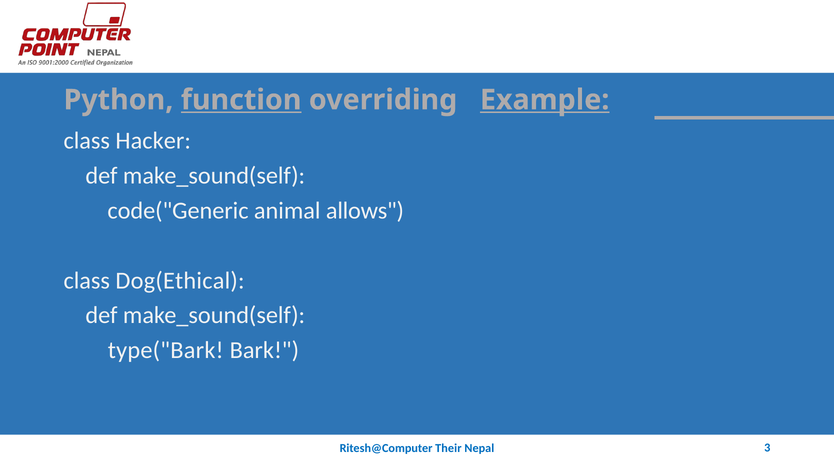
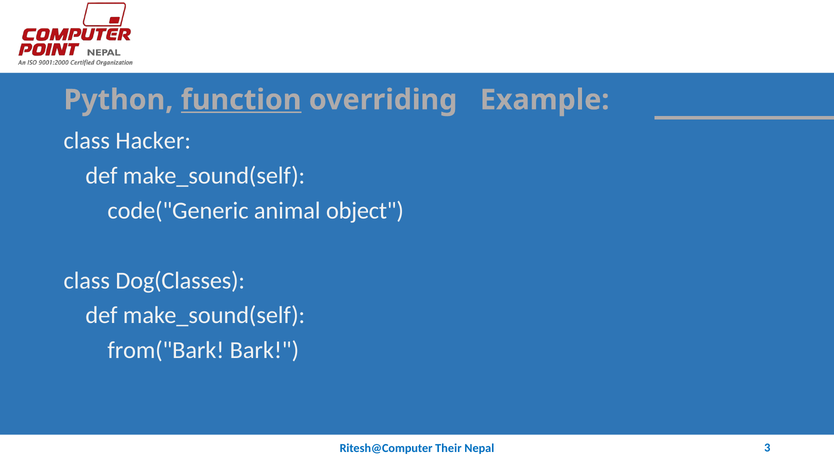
Example underline: present -> none (545, 100)
allows: allows -> object (365, 211)
Dog(Ethical: Dog(Ethical -> Dog(Classes (180, 281)
type("Bark: type("Bark -> from("Bark (166, 350)
